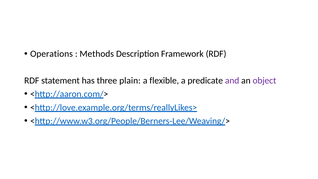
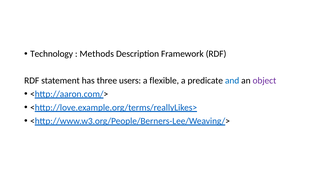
Operations: Operations -> Technology (52, 54)
plain: plain -> users (130, 80)
and colour: purple -> blue (232, 80)
